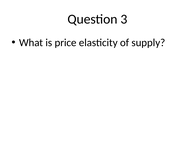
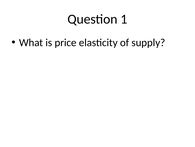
3: 3 -> 1 (124, 19)
